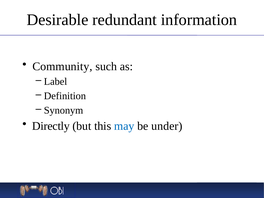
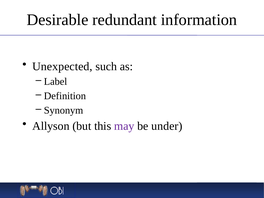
Community: Community -> Unexpected (62, 66)
Directly: Directly -> Allyson (51, 126)
may colour: blue -> purple (124, 126)
